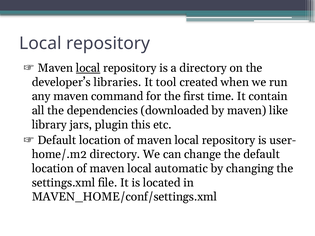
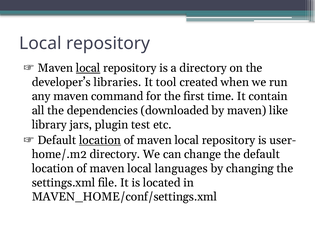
this: this -> test (141, 125)
location underline: none -> present (100, 140)
automatic: automatic -> languages (181, 169)
